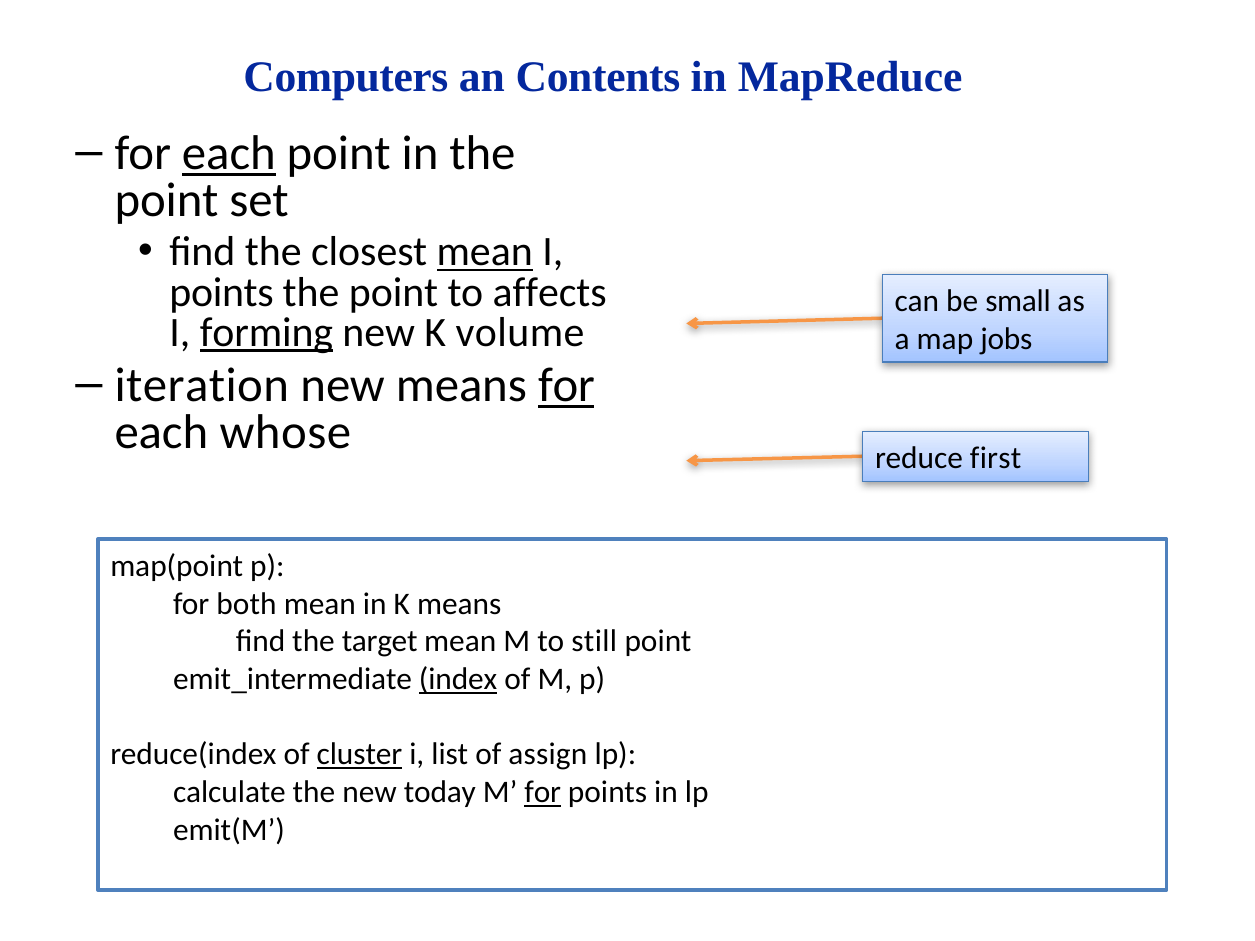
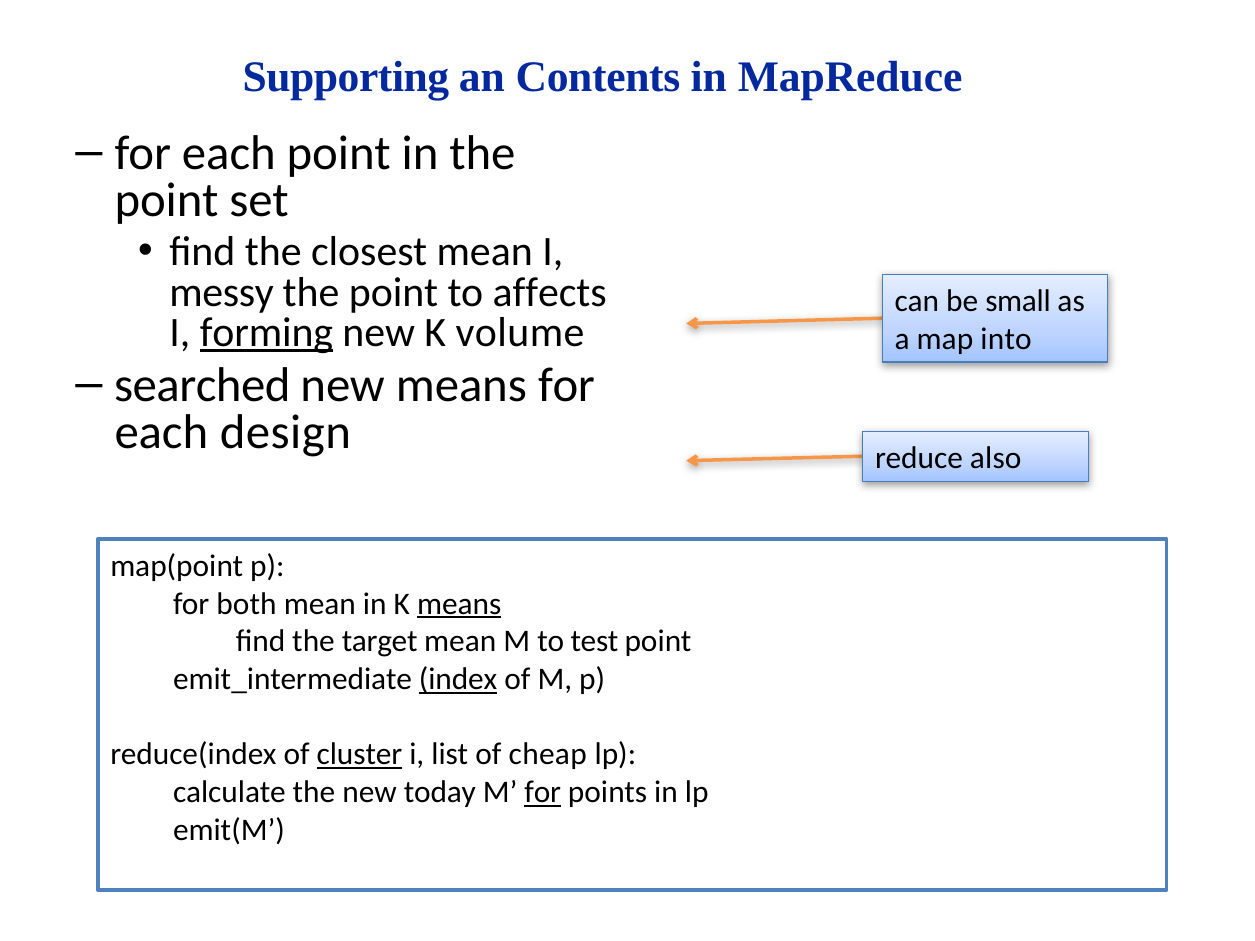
Computers: Computers -> Supporting (346, 77)
each underline: present -> none (229, 153)
mean underline: present -> none (485, 252)
points: points -> messy (222, 292)
jobs: jobs -> into (1006, 339)
iteration: iteration -> searched (202, 386)
for underline: present -> none (566, 386)
whose: whose -> design (285, 432)
first: first -> also (996, 459)
means underline: none -> present (459, 604)
still: still -> test (594, 642)
assign: assign -> cheap (548, 755)
